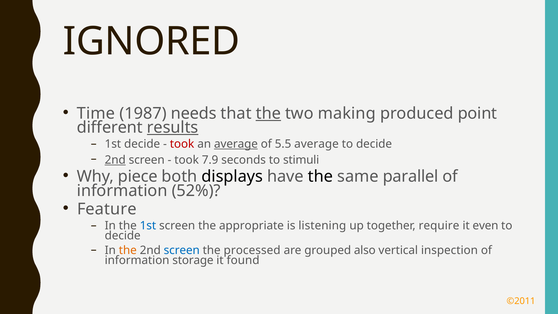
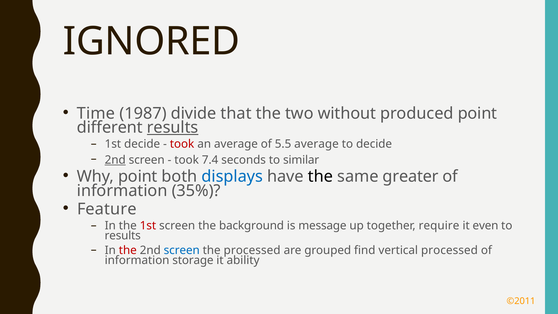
needs: needs -> divide (194, 113)
the underline: present -> none (268, 113)
making: making -> without (347, 113)
average underline: present -> none (236, 144)
7.9: 7.9 -> 7.4 (210, 160)
stimuli: stimuli -> similar (301, 160)
Why piece: piece -> point (138, 177)
displays colour: black -> blue (232, 177)
parallel: parallel -> greater (411, 177)
52%: 52% -> 35% (196, 191)
1st colour: blue -> red (148, 226)
appropriate: appropriate -> background (252, 226)
listening: listening -> message (322, 226)
decide: decide -> results (123, 236)
the colour: orange -> red (128, 250)
also: also -> find (365, 250)
vertical inspection: inspection -> processed (449, 250)
found: found -> ability (243, 260)
